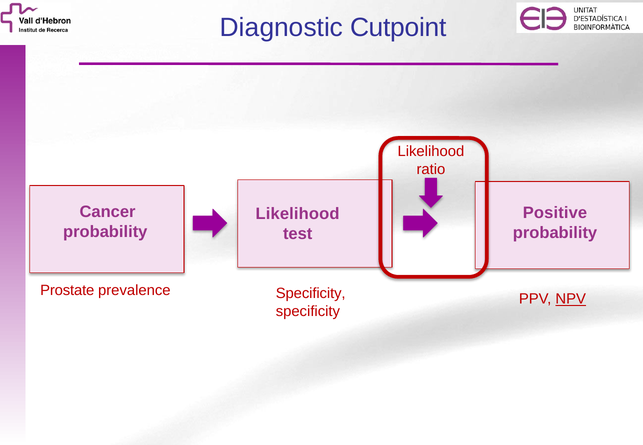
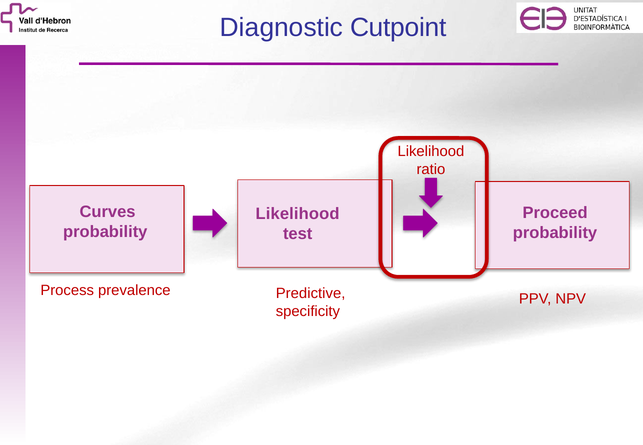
Cancer: Cancer -> Curves (108, 212)
Positive: Positive -> Proceed (555, 213)
Prostate: Prostate -> Process (67, 291)
prevalence Specificity: Specificity -> Predictive (311, 294)
NPV underline: present -> none (571, 299)
